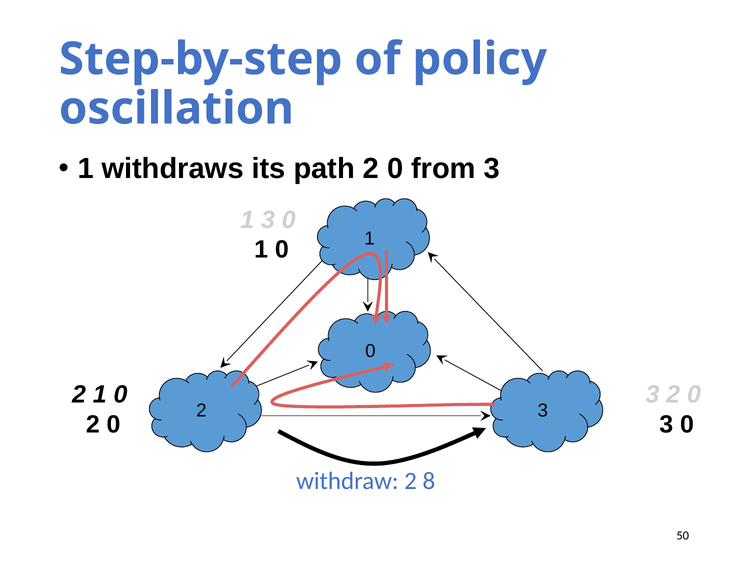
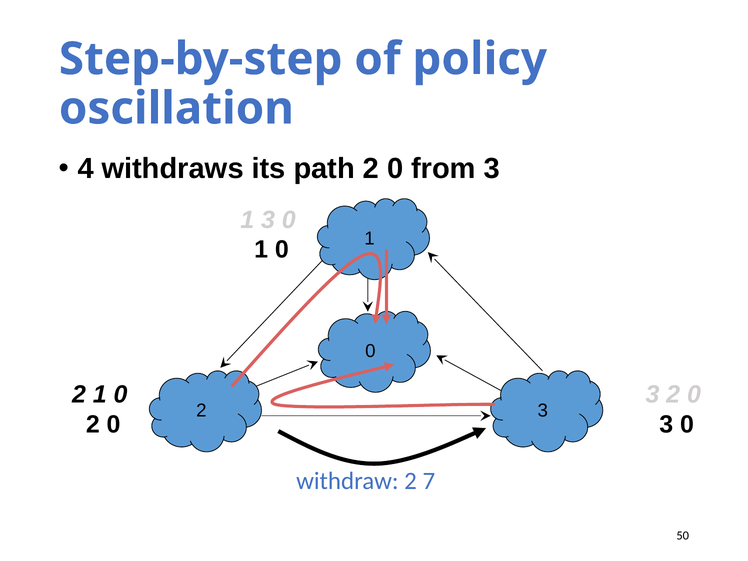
1: 1 -> 4 (86, 169)
8: 8 -> 7 (429, 481)
